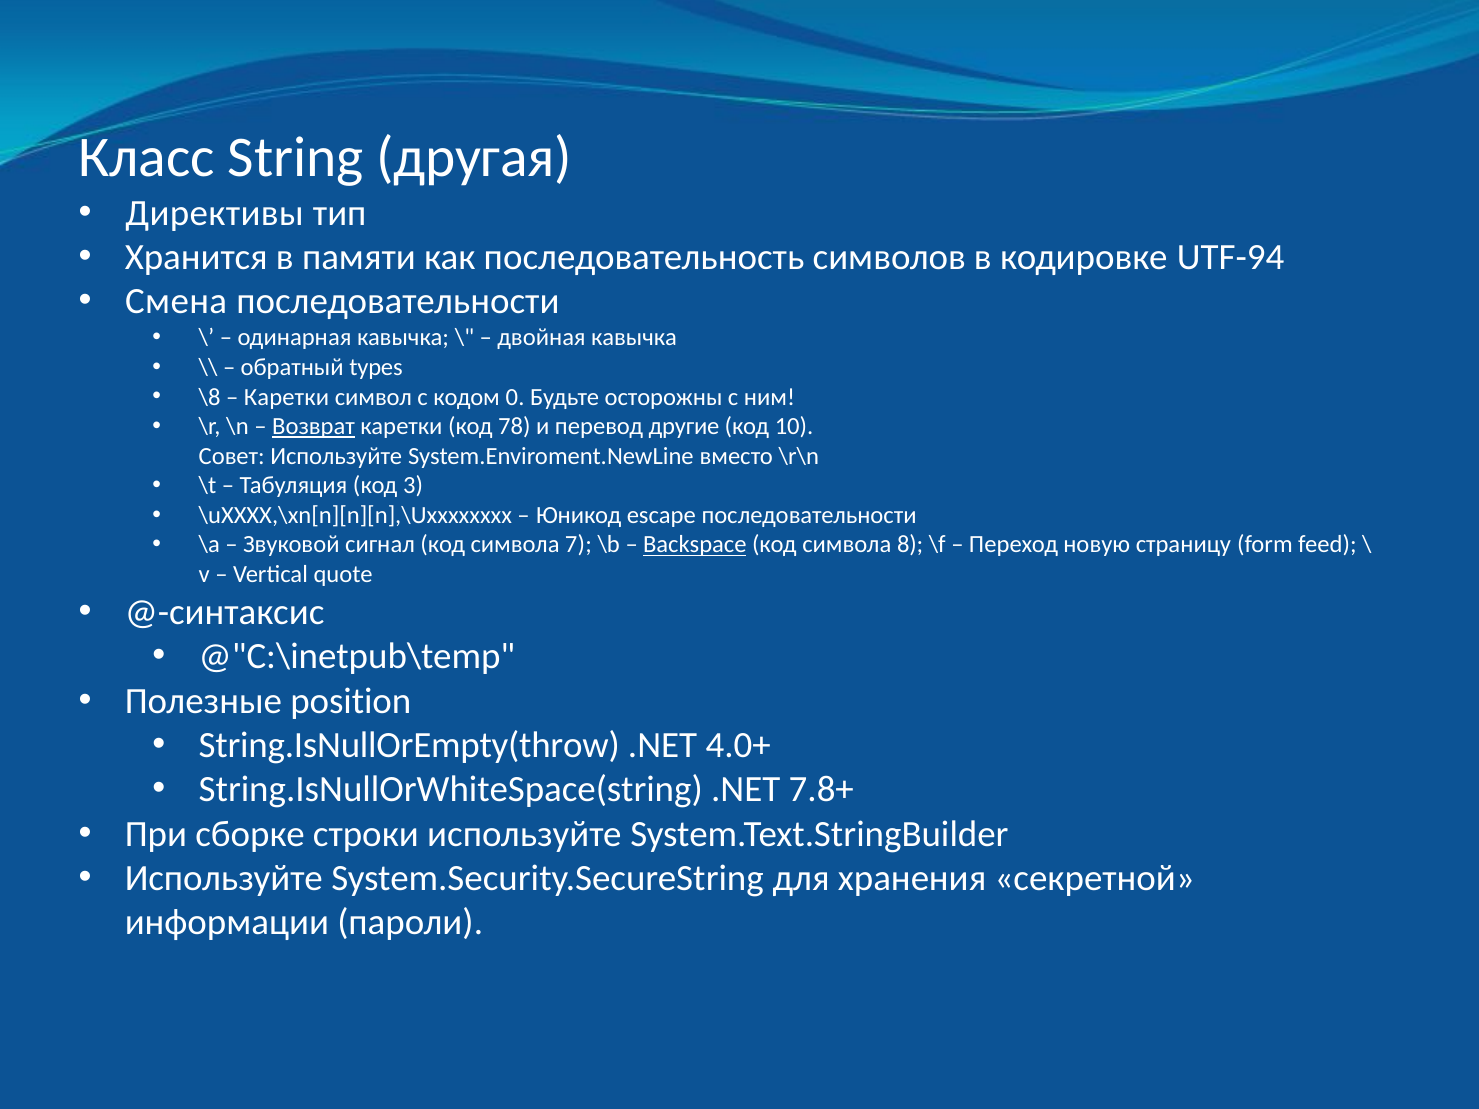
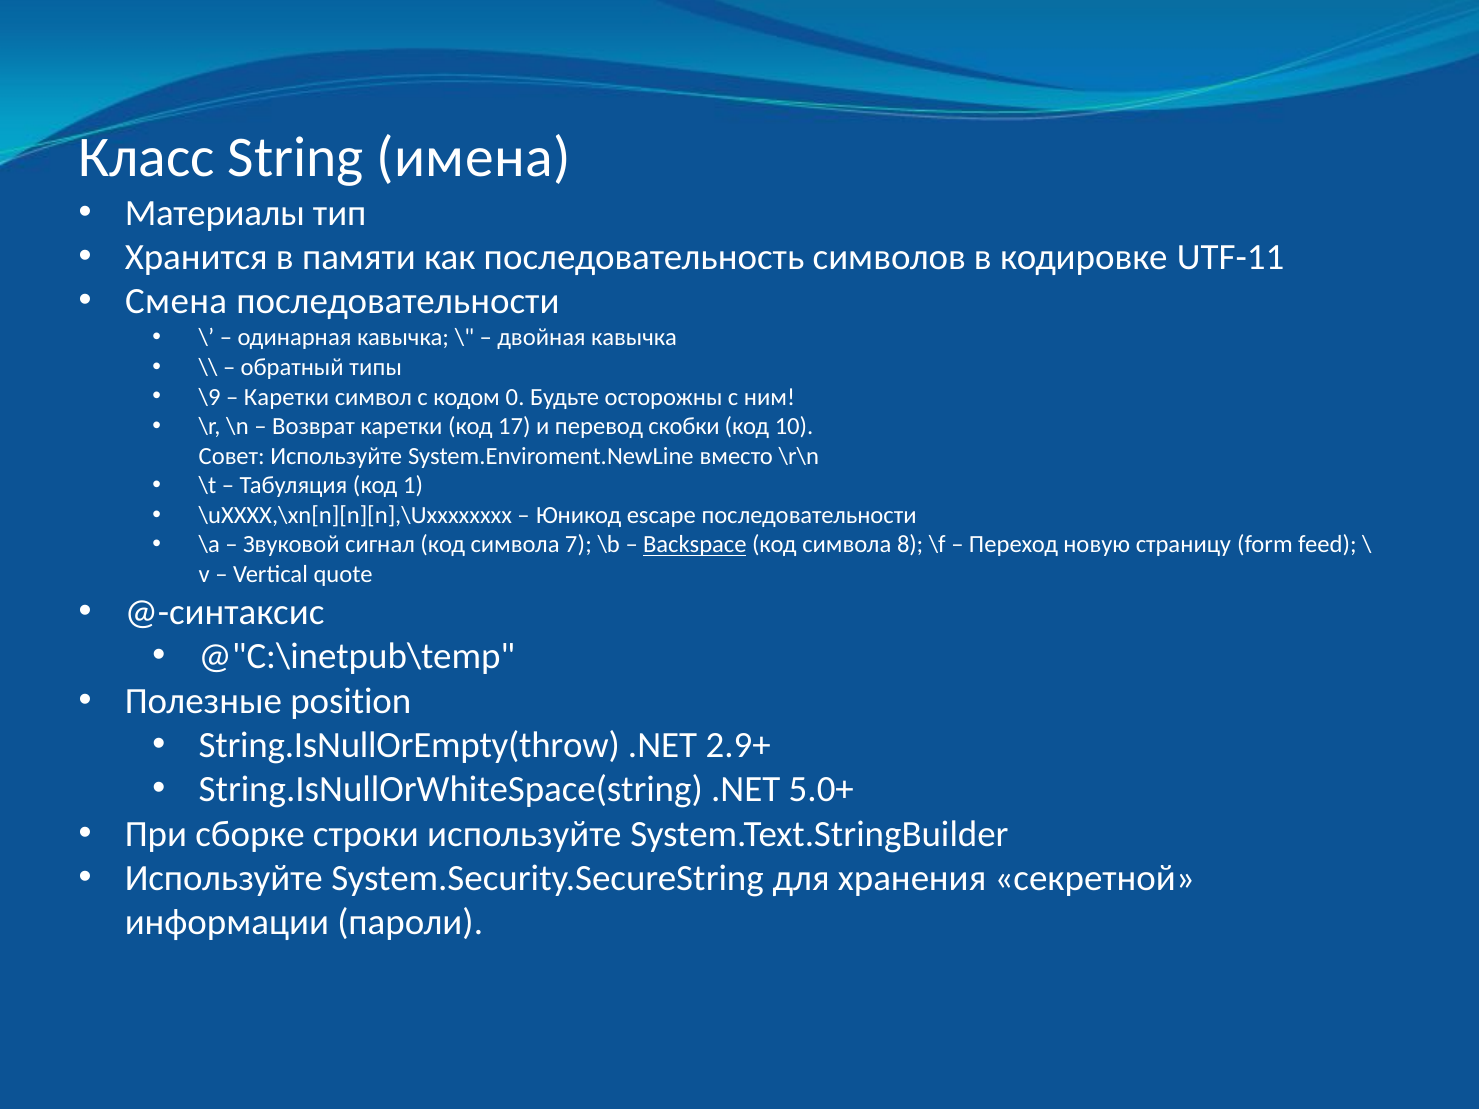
другая: другая -> имена (474, 158)
Директивы: Директивы -> Материалы (215, 213)
UTF-94: UTF-94 -> UTF-11 (1231, 257)
types: types -> типы (376, 368)
\8: \8 -> \9 (210, 397)
Возврат underline: present -> none (314, 427)
78: 78 -> 17 (514, 427)
другие: другие -> скобки (684, 427)
3: 3 -> 1 (413, 486)
4.0+: 4.0+ -> 2.9+ (738, 746)
7.8+: 7.8+ -> 5.0+ (821, 790)
